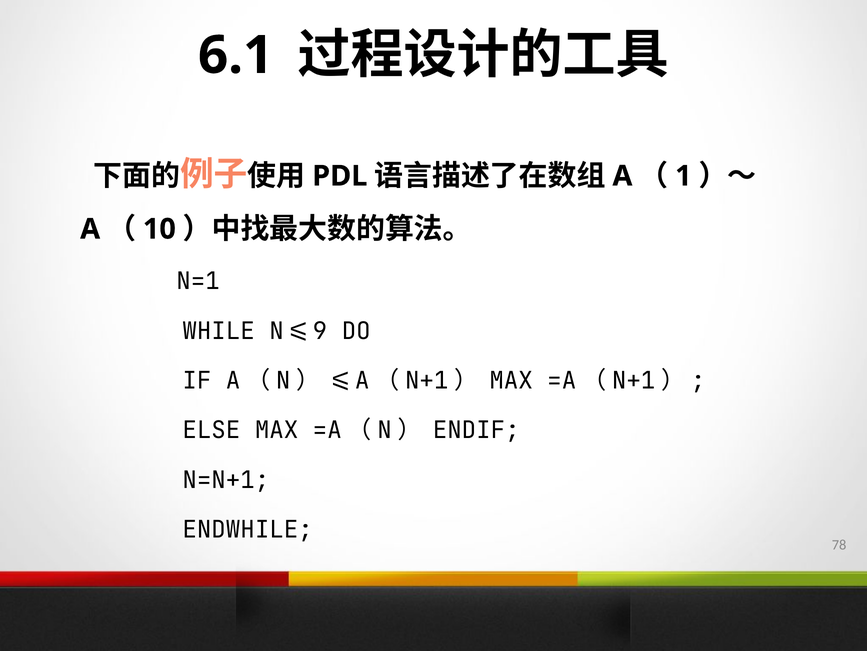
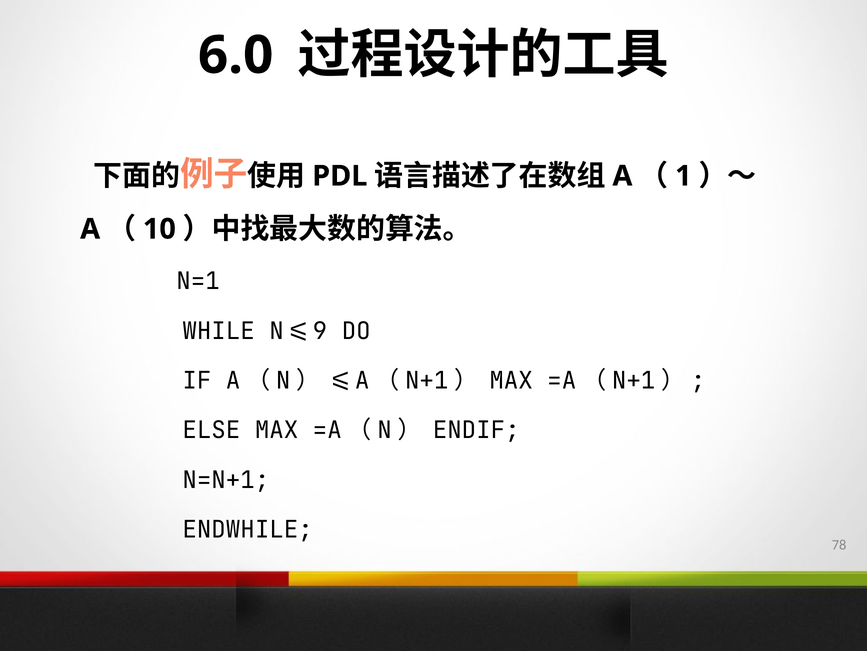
6.1: 6.1 -> 6.0 (236, 55)
